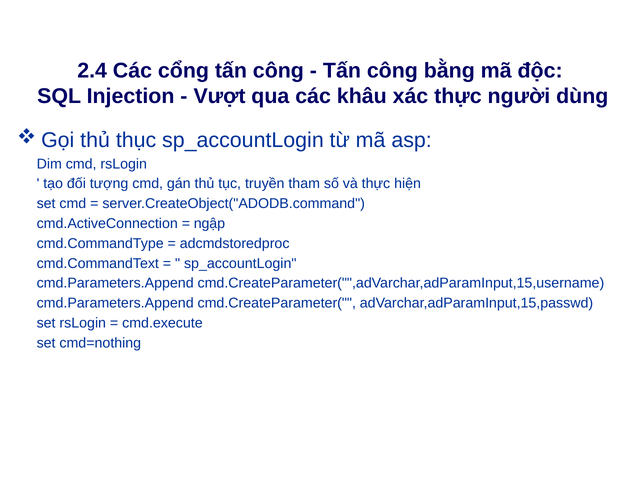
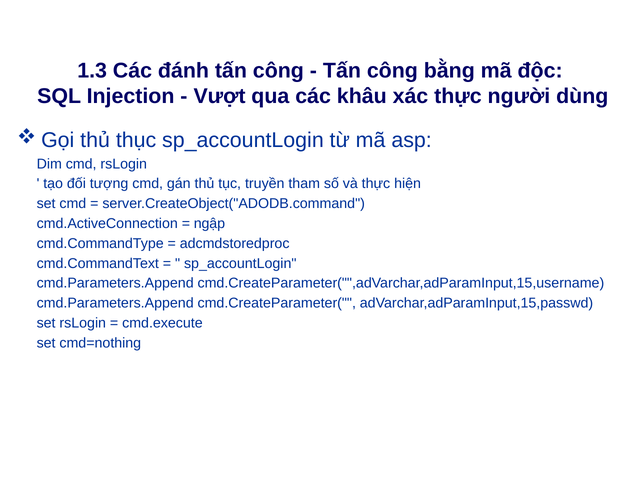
2.4: 2.4 -> 1.3 (92, 71)
cổng: cổng -> đánh (183, 71)
